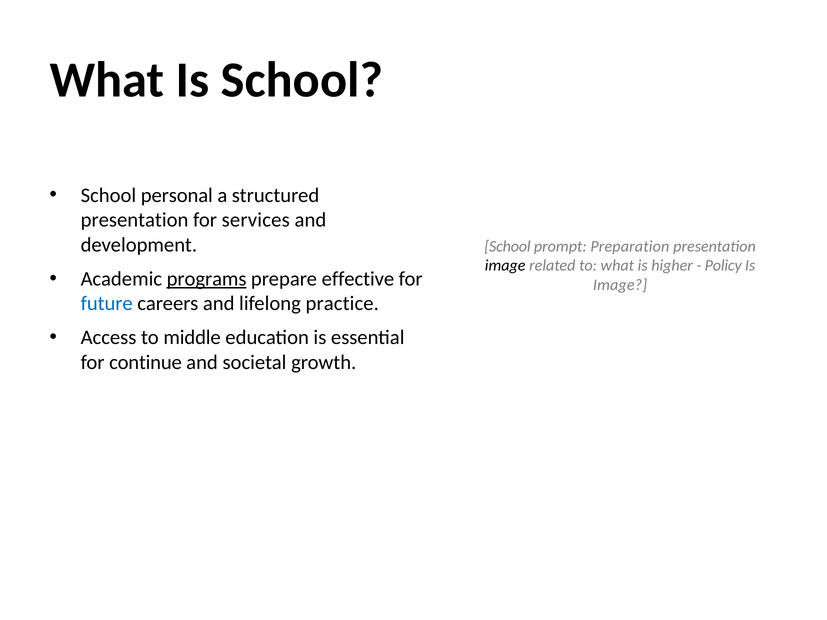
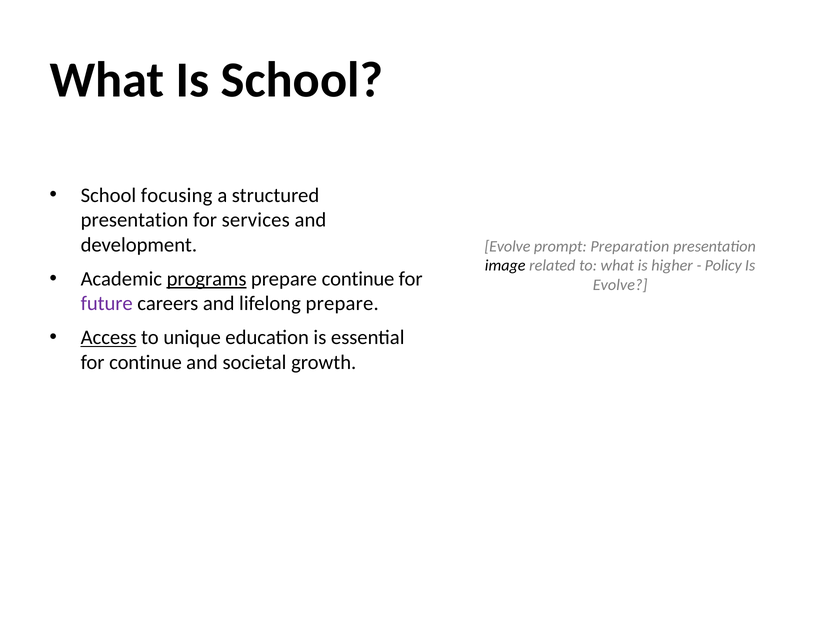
personal: personal -> focusing (177, 195)
School: School -> Evolve (507, 246)
prepare effective: effective -> continue (358, 279)
Image: Image -> Evolve (620, 285)
future colour: blue -> purple (107, 304)
lifelong practice: practice -> prepare (342, 304)
Access underline: none -> present (109, 338)
middle: middle -> unique (192, 338)
